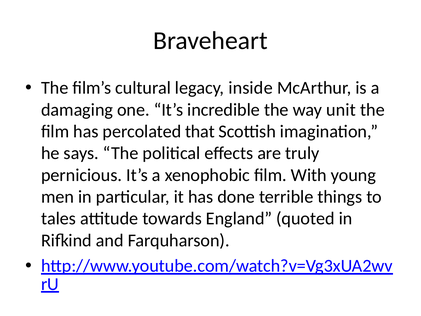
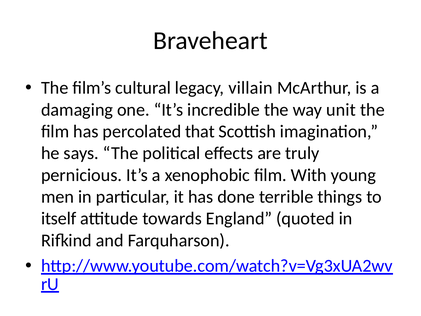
inside: inside -> villain (251, 88)
tales: tales -> itself (59, 219)
